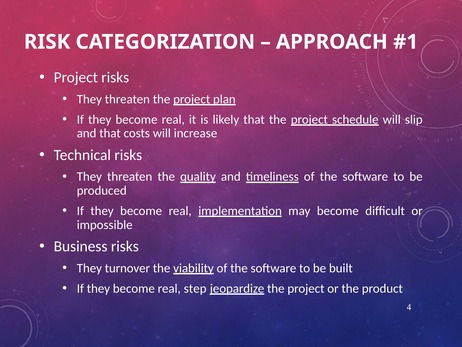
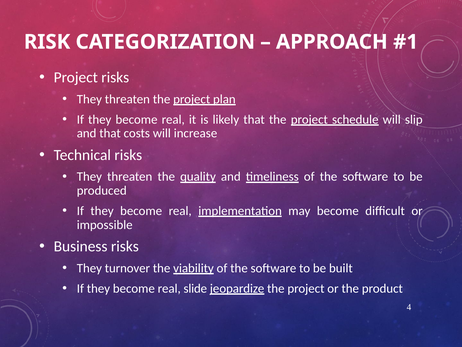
step: step -> slide (195, 288)
